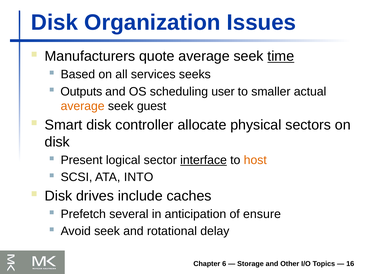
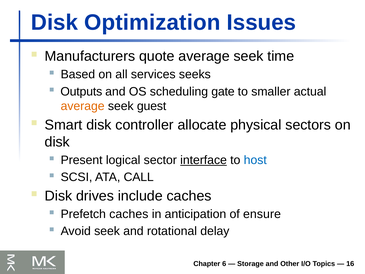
Organization: Organization -> Optimization (152, 23)
time underline: present -> none (281, 56)
user: user -> gate (223, 91)
host colour: orange -> blue (255, 160)
INTO: INTO -> CALL (139, 177)
Prefetch several: several -> caches (129, 214)
